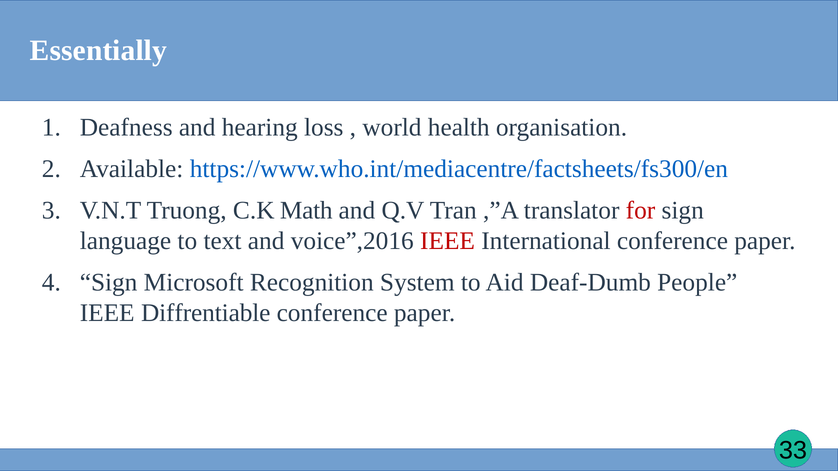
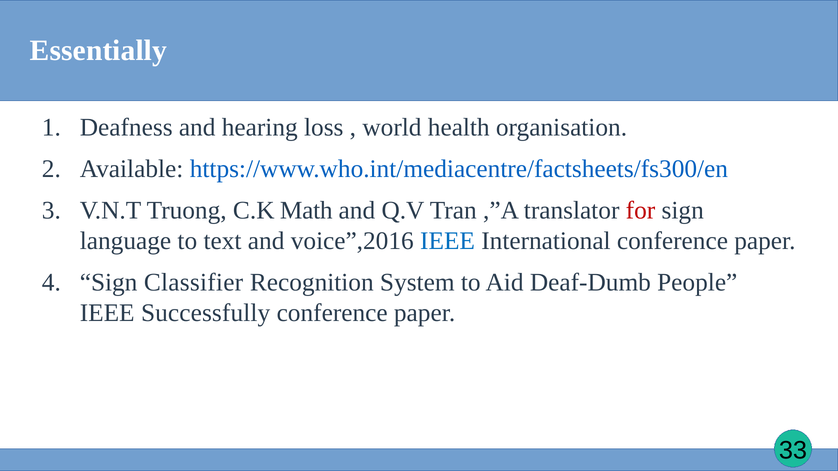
IEEE colour: red -> blue (448, 241)
Microsoft: Microsoft -> Classifier (194, 283)
Diffrentiable: Diffrentiable -> Successfully (206, 313)
